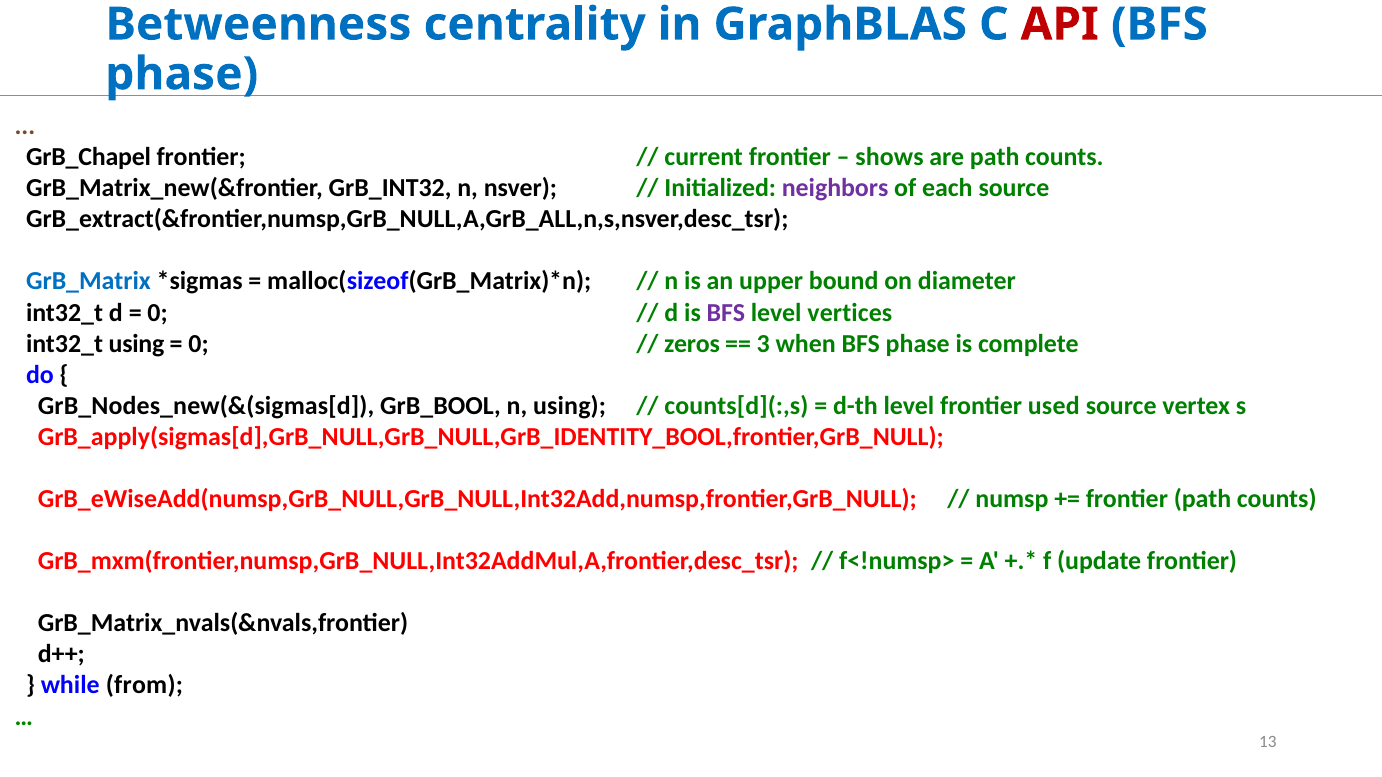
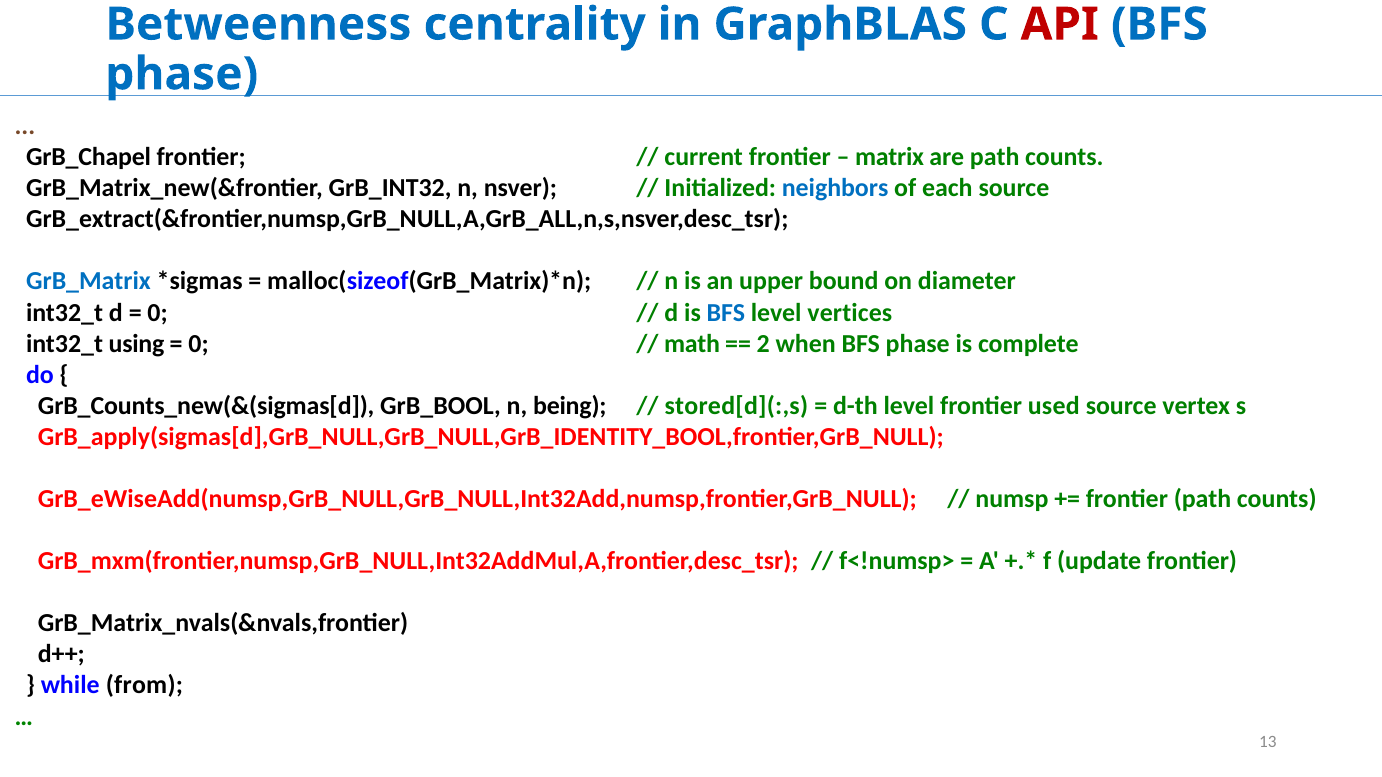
shows: shows -> matrix (890, 157)
neighbors colour: purple -> blue (835, 188)
BFS colour: purple -> blue (726, 313)
zeros: zeros -> math (692, 344)
3: 3 -> 2 (763, 344)
GrB_Nodes_new(&(sigmas[d: GrB_Nodes_new(&(sigmas[d -> GrB_Counts_new(&(sigmas[d (206, 406)
n using: using -> being (570, 406)
counts[d](:,s: counts[d](:,s -> stored[d](:,s (736, 406)
